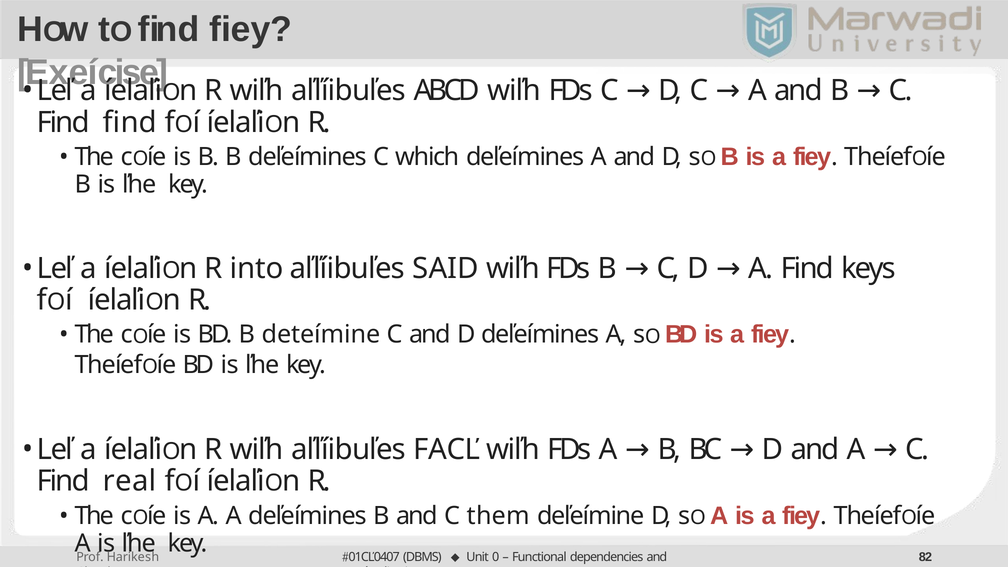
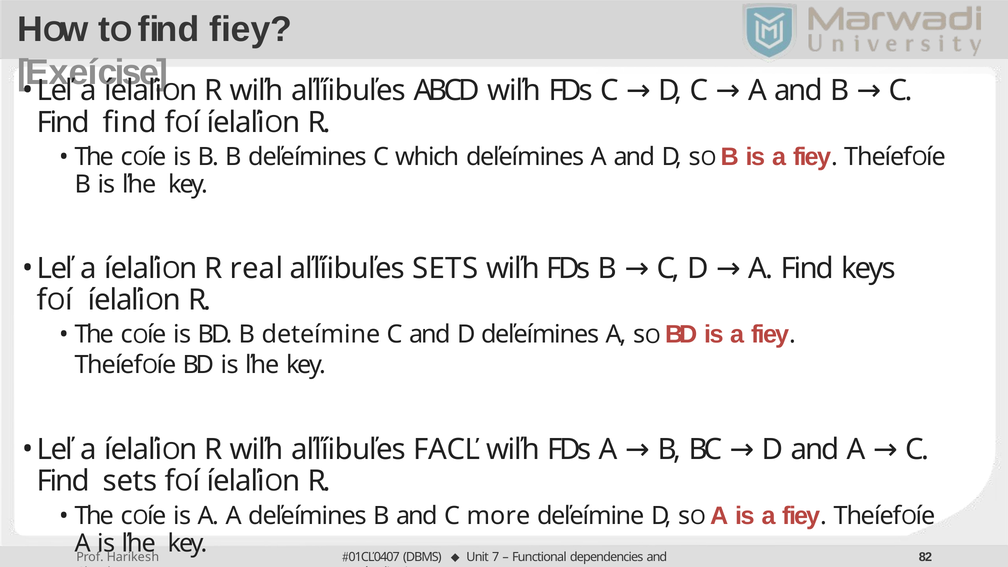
into: into -> real (257, 269)
aľľíibuľes SAID: SAID -> SETS (445, 269)
Find real: real -> sets (130, 481)
them: them -> more (498, 516)
0: 0 -> 7 (496, 557)
